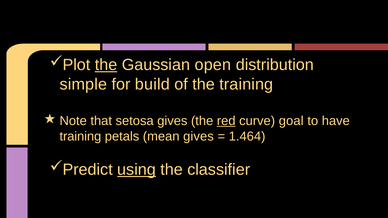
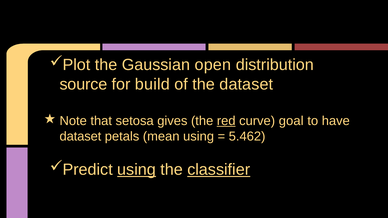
the underline: present -> none (106, 65)
simple: simple -> source (83, 84)
the training: training -> dataset (246, 84)
training: training -> dataset (80, 137)
mean gives: gives -> using (199, 137)
1.464: 1.464 -> 5.462 (247, 137)
classifier underline: none -> present (219, 170)
